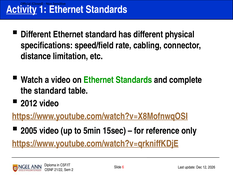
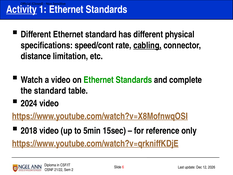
speed/field: speed/field -> speed/cont (94, 45)
cabling underline: none -> present (147, 45)
2012: 2012 -> 2024 (29, 103)
2005: 2005 -> 2018 (29, 131)
